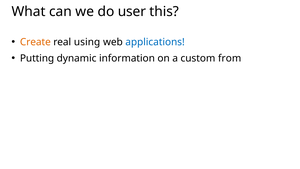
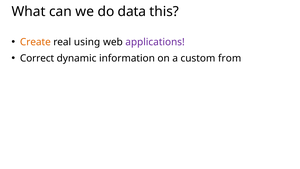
user: user -> data (132, 12)
applications colour: blue -> purple (155, 42)
Putting: Putting -> Correct (37, 58)
